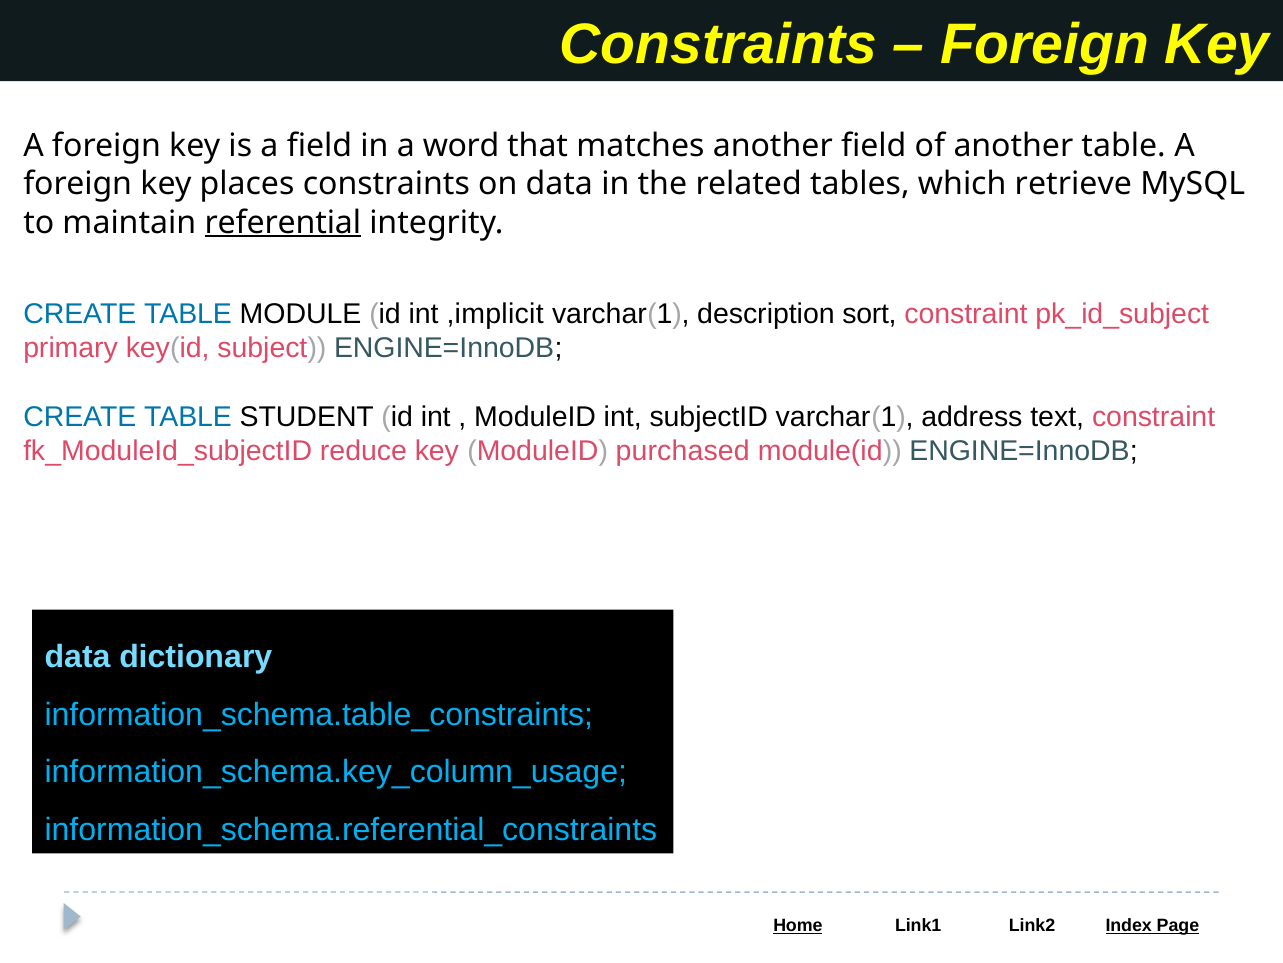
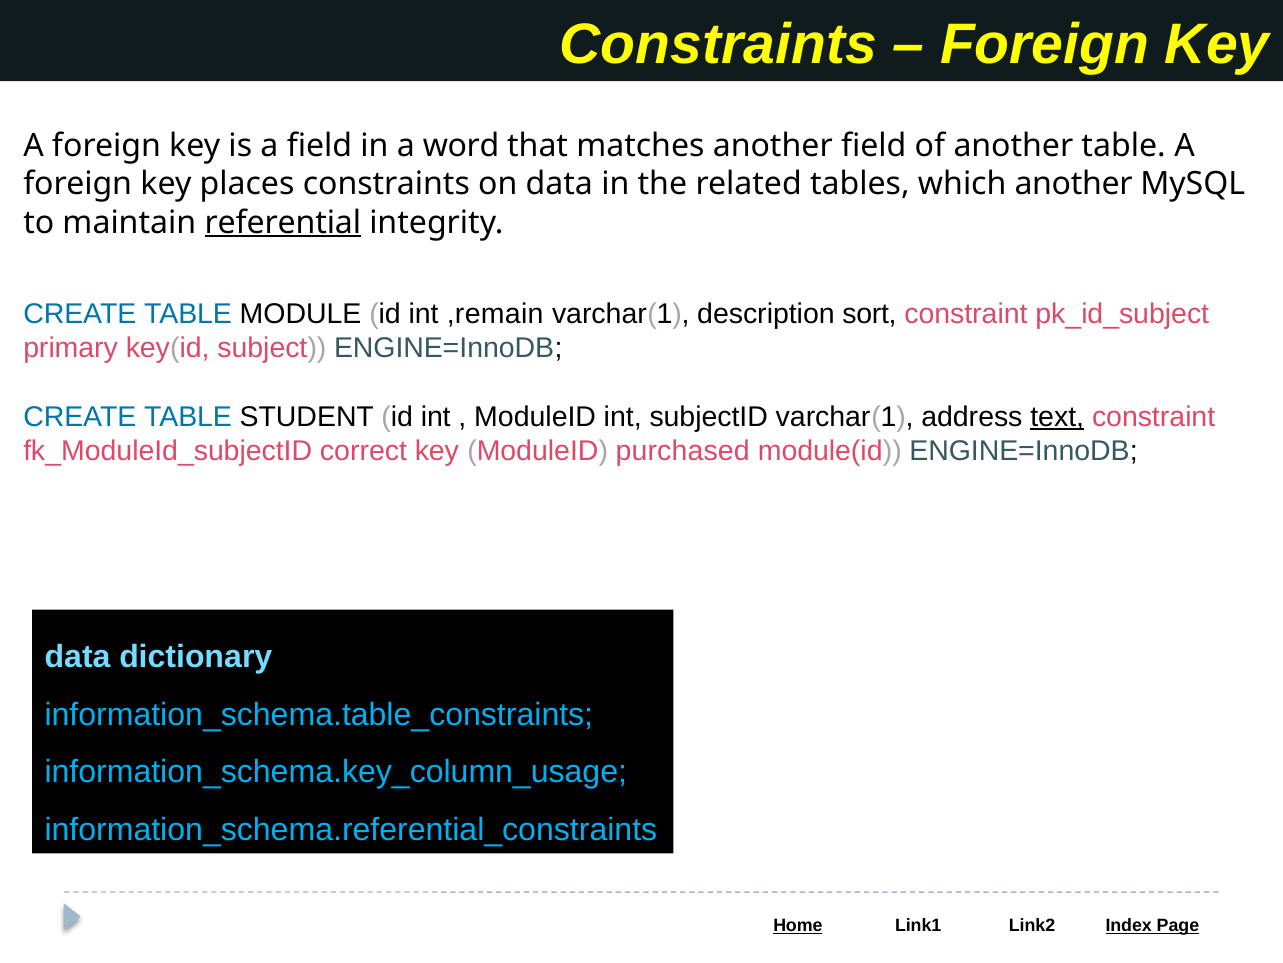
which retrieve: retrieve -> another (1074, 184)
,implicit: ,implicit -> ,remain (495, 314)
text underline: none -> present (1057, 416)
reduce: reduce -> correct (363, 451)
